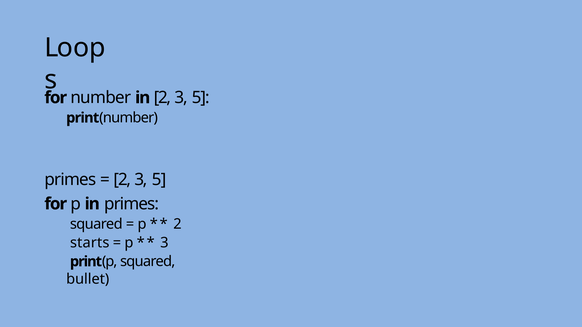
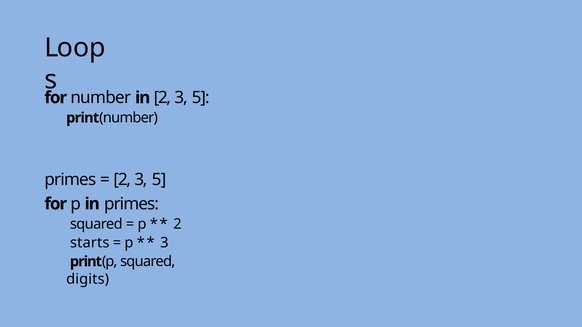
bullet: bullet -> digits (88, 279)
